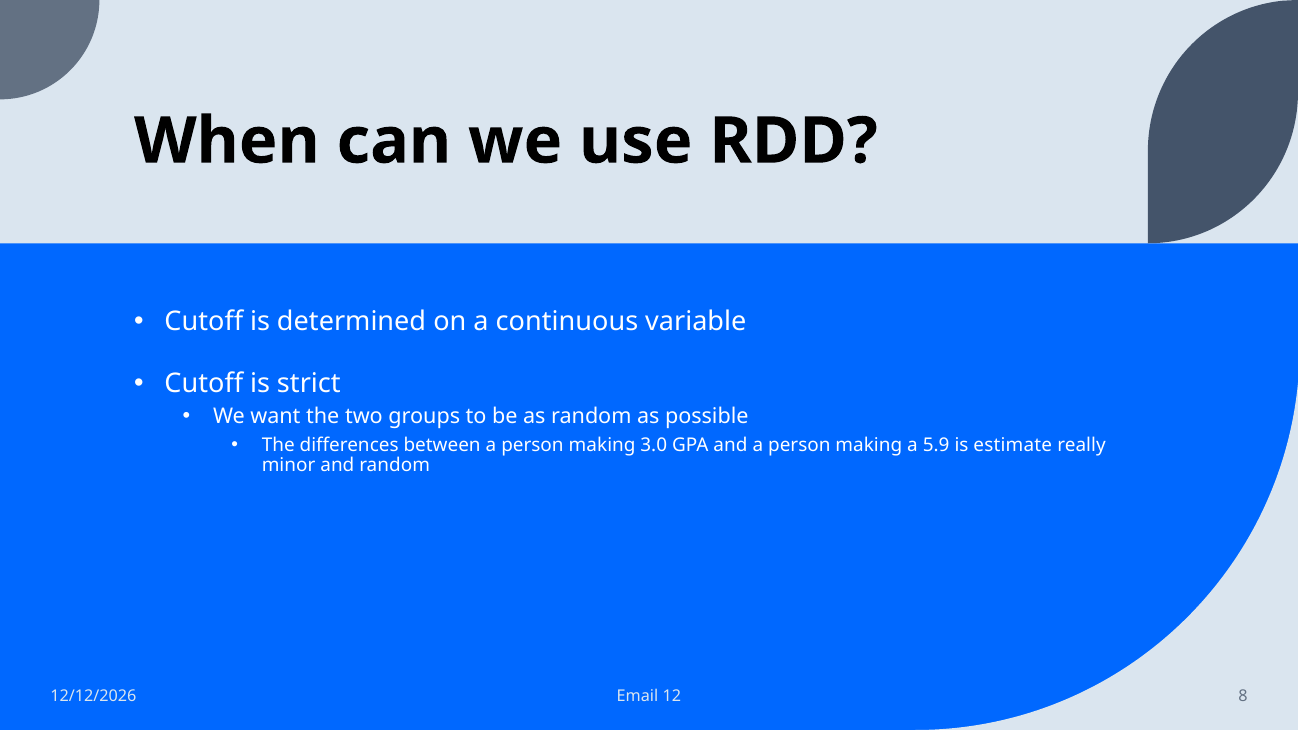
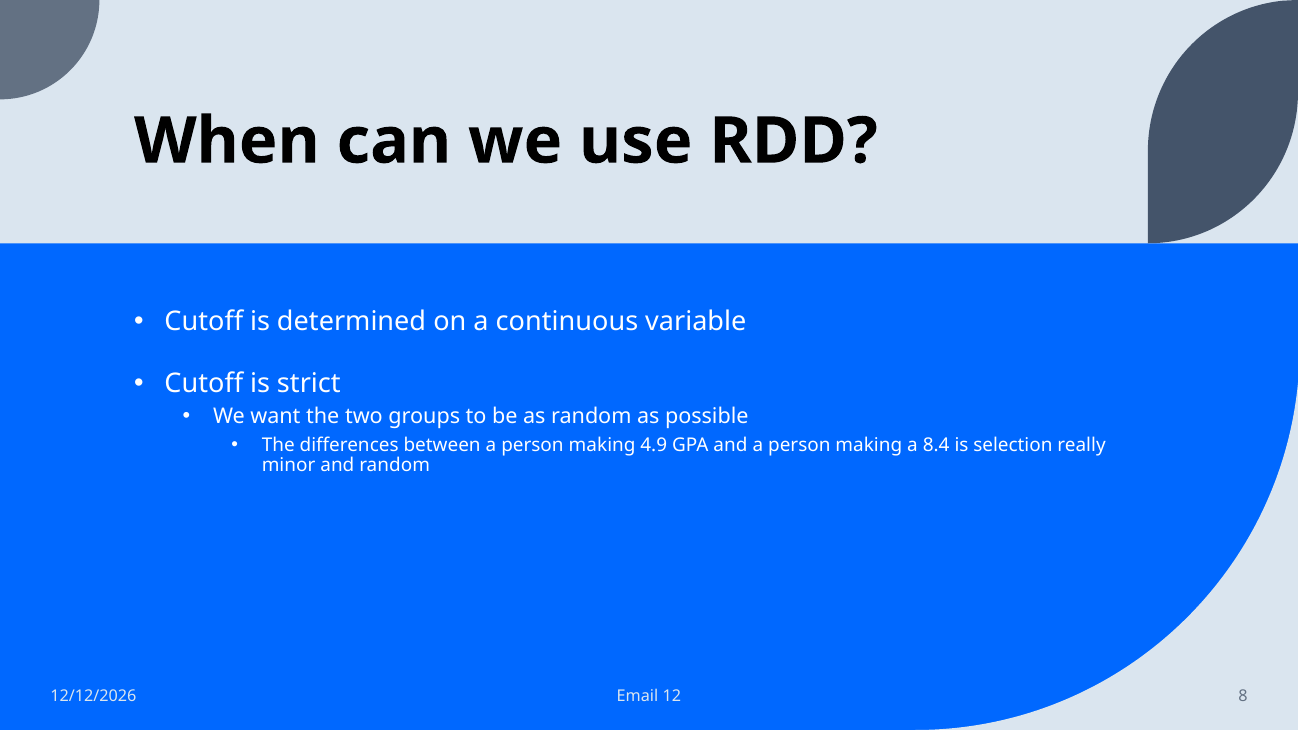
3.0: 3.0 -> 4.9 (654, 445)
5.9: 5.9 -> 8.4 (936, 445)
estimate: estimate -> selection (1013, 445)
